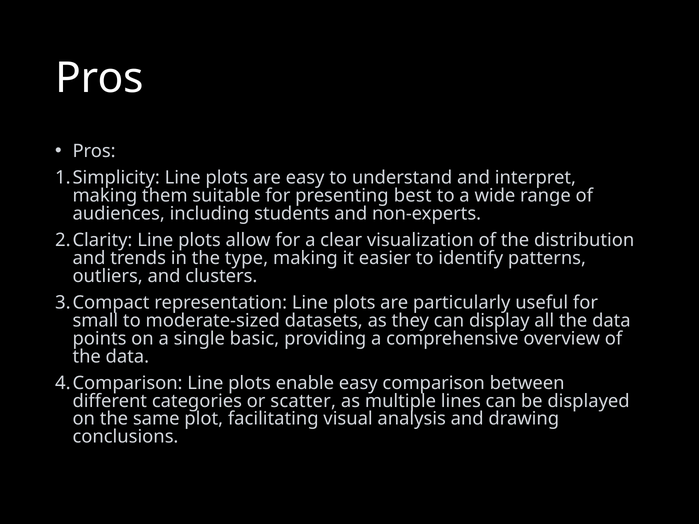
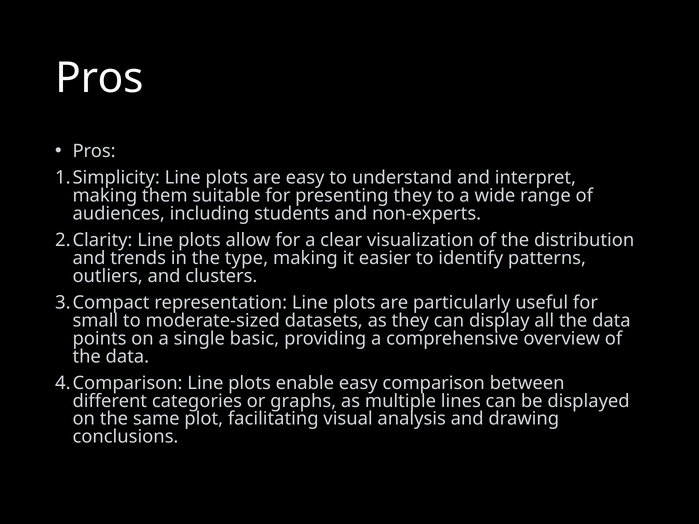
presenting best: best -> they (413, 196)
scatter: scatter -> graphs (303, 401)
